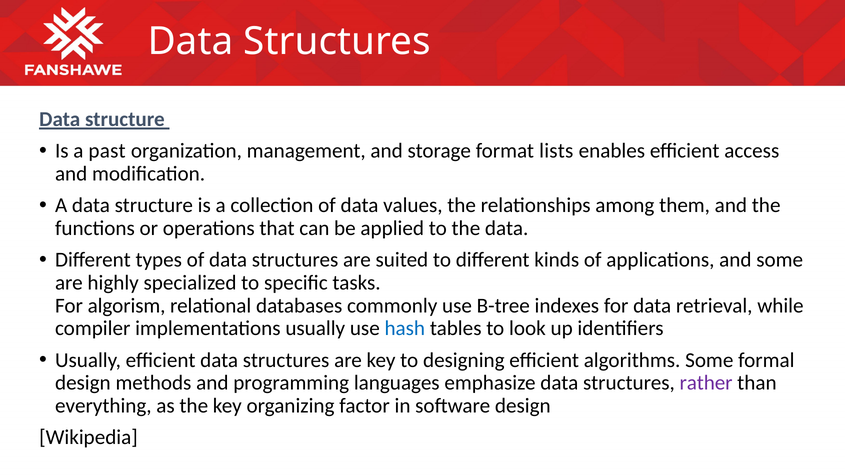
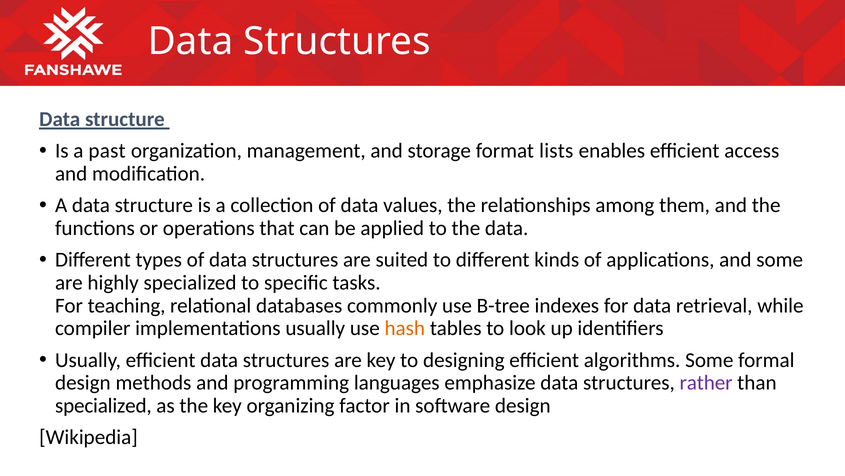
algorism: algorism -> teaching (127, 305)
hash colour: blue -> orange (405, 328)
everything: everything -> specialized (103, 405)
